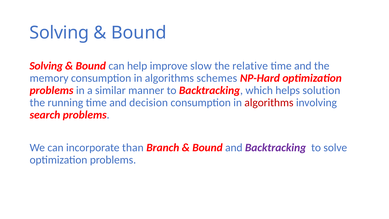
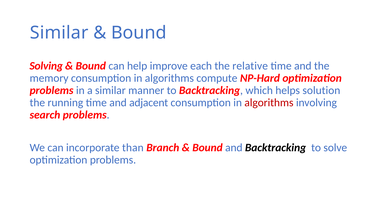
Solving: Solving -> Similar (59, 33)
slow: slow -> each (201, 66)
schemes: schemes -> compute (217, 78)
decision: decision -> adjacent (149, 103)
Backtracking colour: purple -> black (276, 147)
